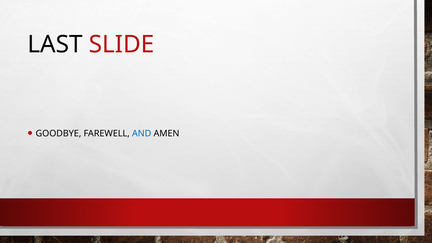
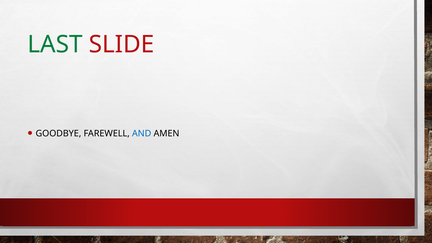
LAST colour: black -> green (55, 45)
